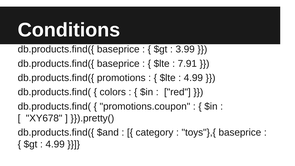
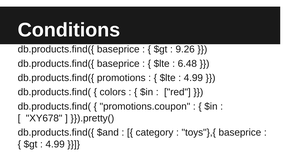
3.99: 3.99 -> 9.26 (185, 49)
7.91: 7.91 -> 6.48 (187, 64)
